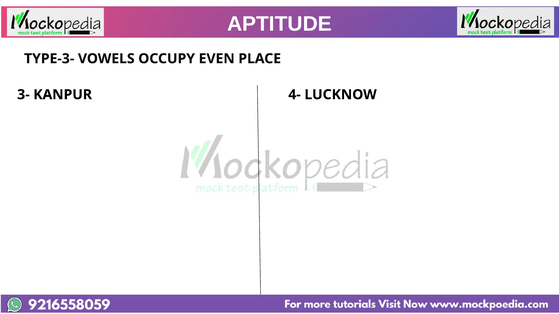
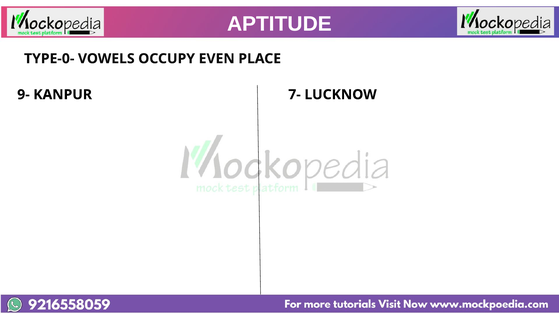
TYPE-3-: TYPE-3- -> TYPE-0- (49, 59)
3-: 3- -> 9- (23, 95)
4-: 4- -> 7- (295, 95)
